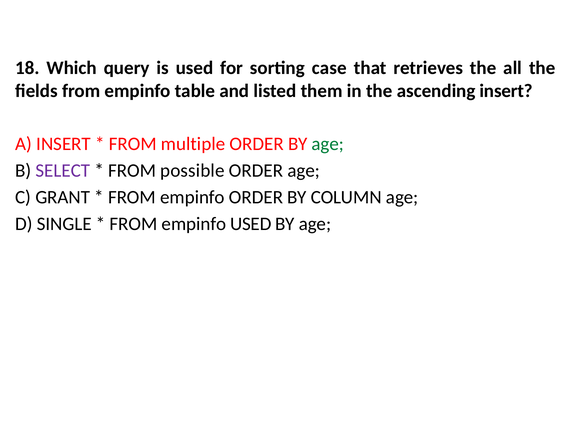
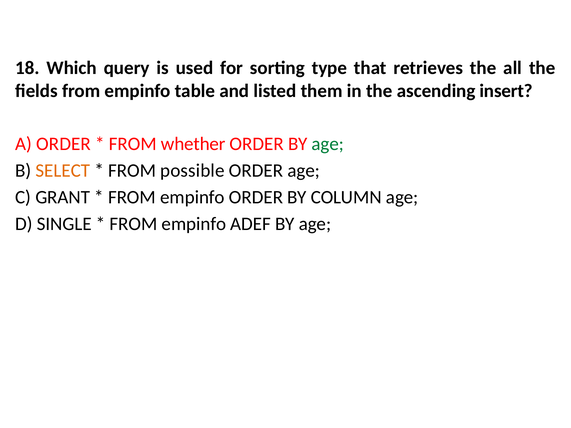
case: case -> type (329, 68)
A INSERT: INSERT -> ORDER (64, 144)
multiple: multiple -> whether (193, 144)
SELECT colour: purple -> orange (63, 171)
empinfo USED: USED -> ADEF (251, 224)
